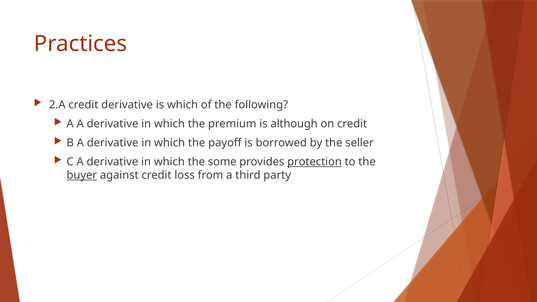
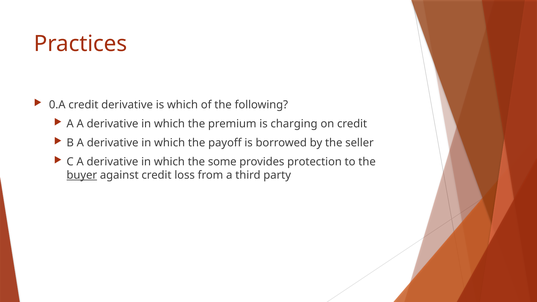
2.A: 2.A -> 0.A (57, 105)
although: although -> charging (294, 124)
protection underline: present -> none (315, 162)
